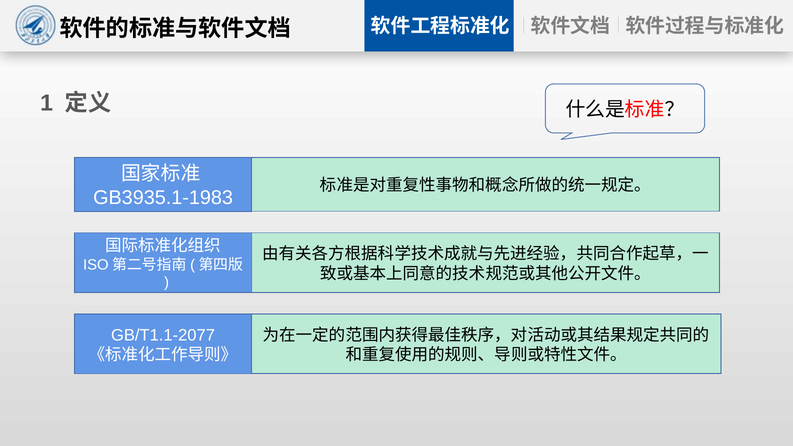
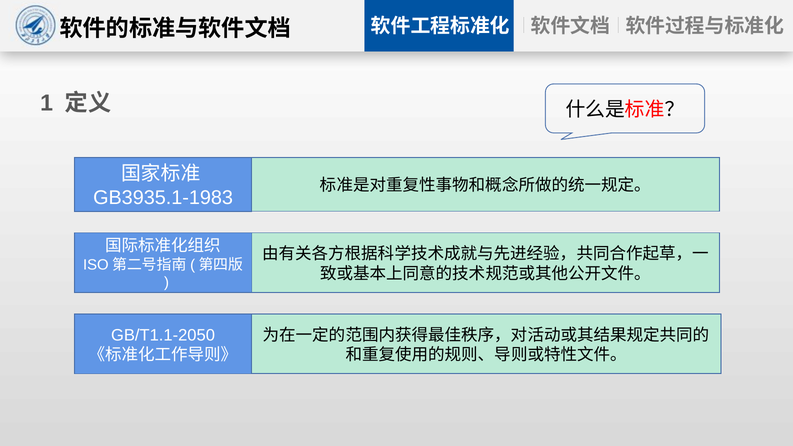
GB/T1.1-2077: GB/T1.1-2077 -> GB/T1.1-2050 (163, 335)
